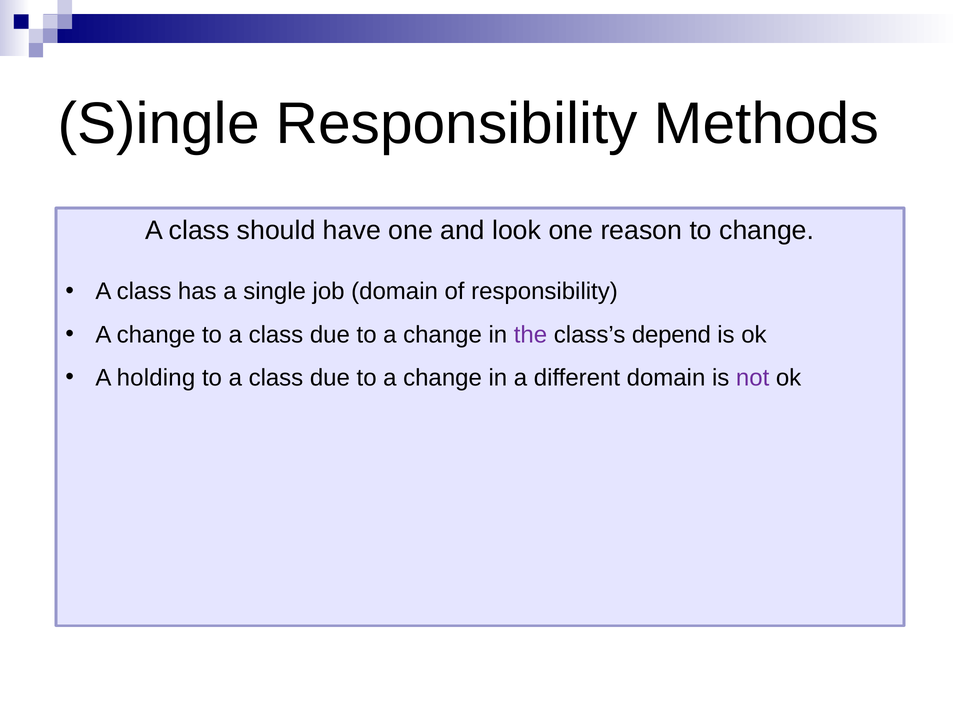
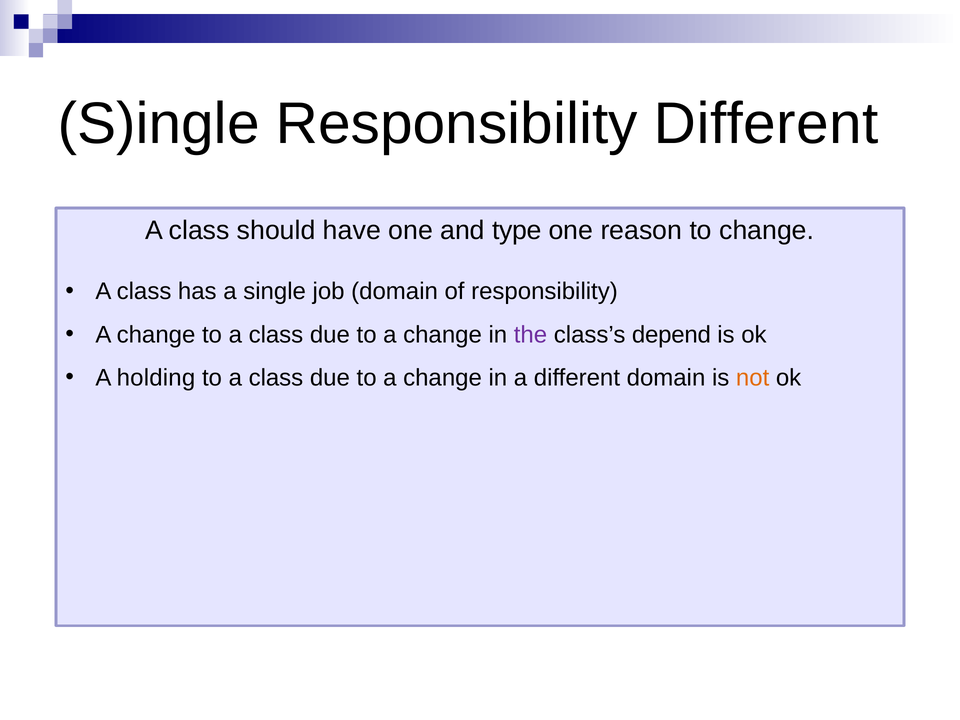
Responsibility Methods: Methods -> Different (766, 124)
look: look -> type (517, 231)
not colour: purple -> orange (753, 378)
